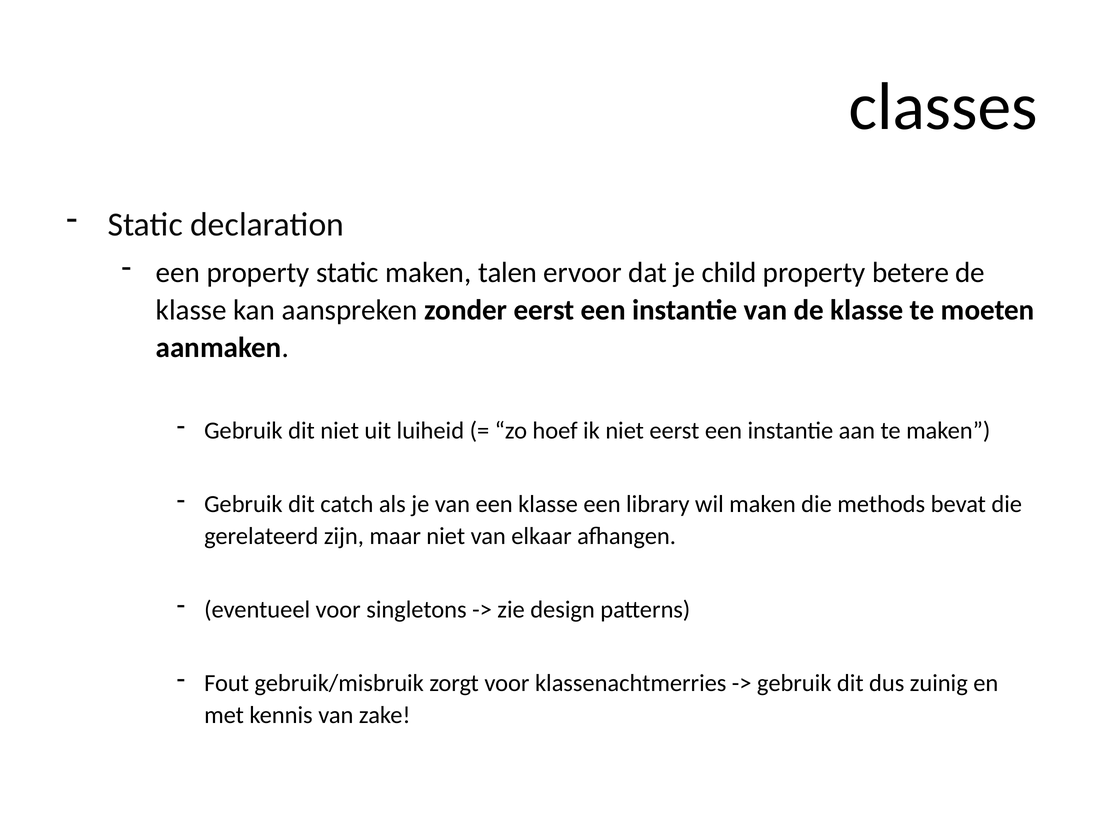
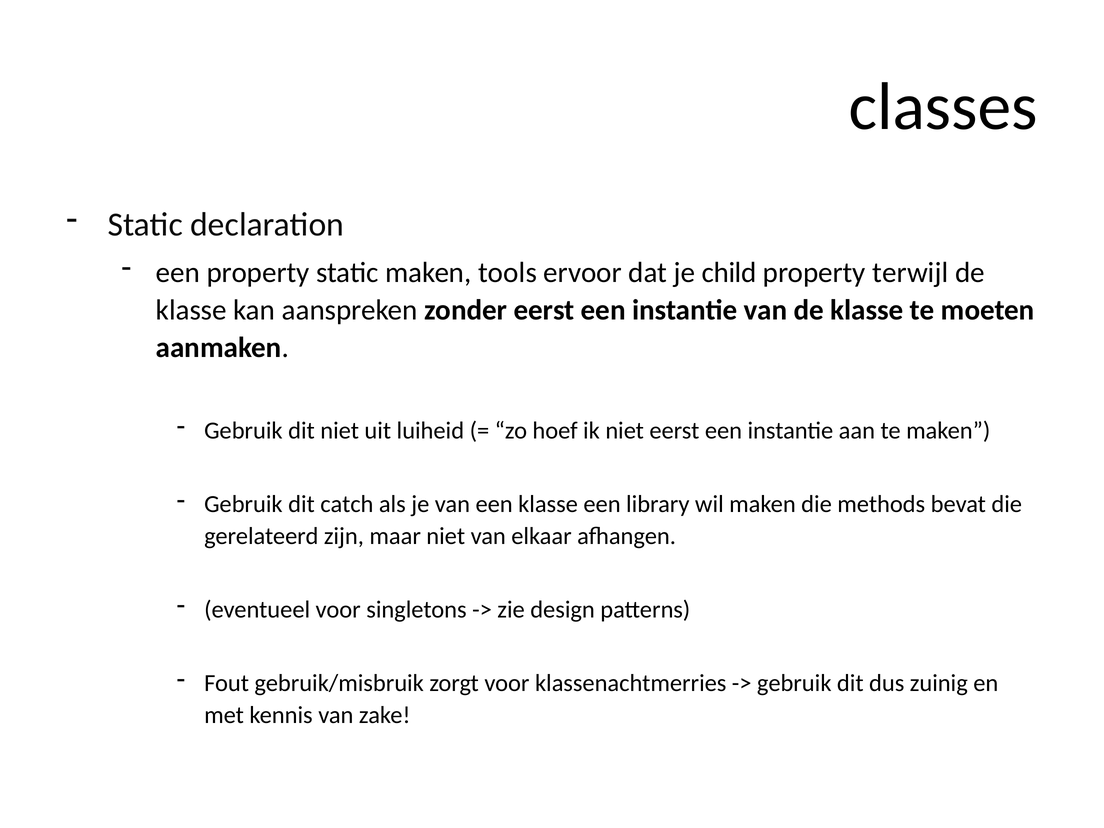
talen: talen -> tools (507, 272)
betere: betere -> terwijl (910, 272)
